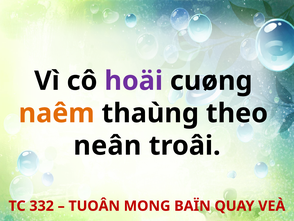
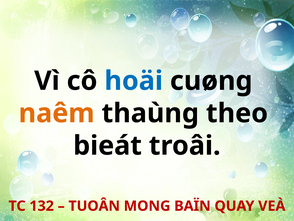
hoäi colour: purple -> blue (134, 81)
neân: neân -> bieát (108, 145)
332: 332 -> 132 (42, 206)
